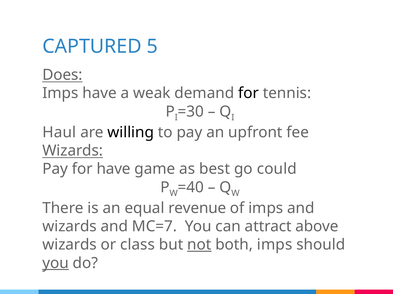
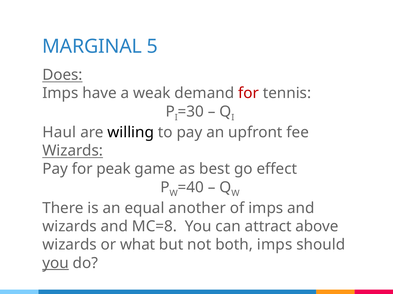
CAPTURED: CAPTURED -> MARGINAL (92, 47)
for colour: black -> red (249, 93)
for have: have -> peak (114, 169)
could: could -> effect (277, 169)
revenue: revenue -> another (197, 209)
MC=7: MC=7 -> MC=8 (155, 227)
class: class -> what (138, 245)
not underline: present -> none (199, 245)
